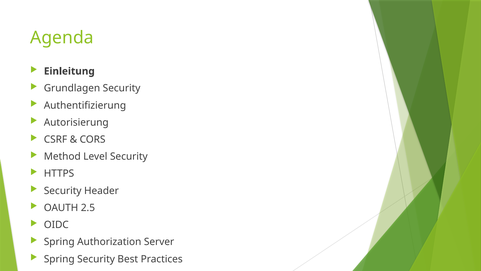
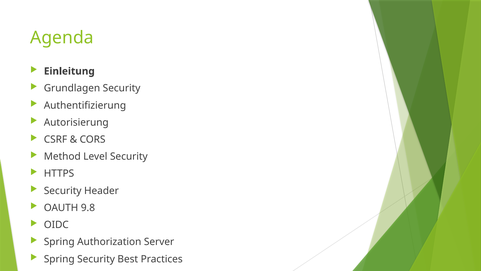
2.5: 2.5 -> 9.8 (88, 207)
